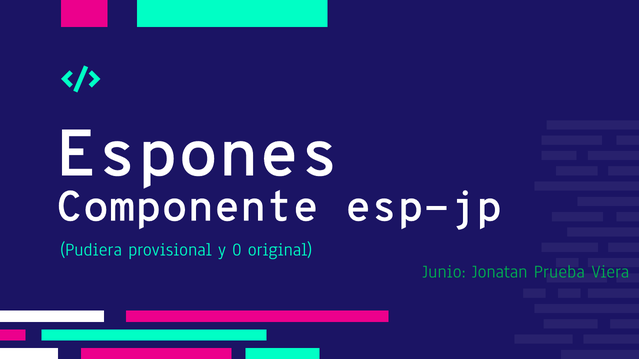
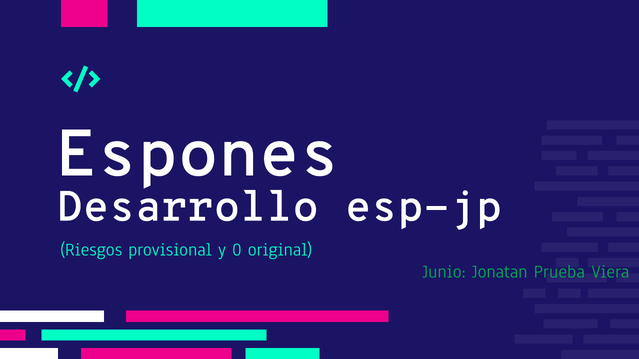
Componente: Componente -> Desarrollo (188, 207)
Pudiera: Pudiera -> Riesgos (91, 250)
